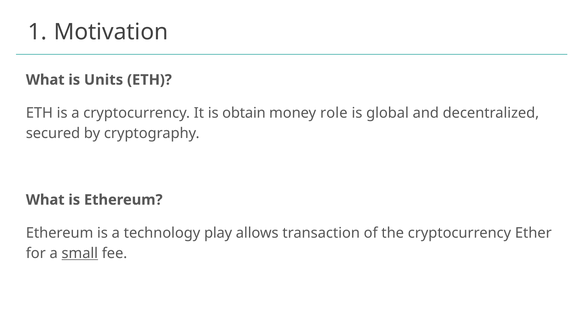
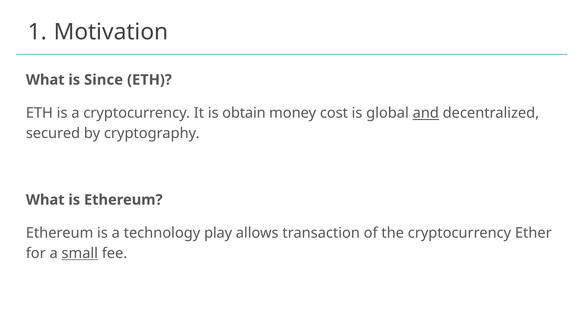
Units: Units -> Since (104, 80)
role: role -> cost (334, 113)
and underline: none -> present (426, 113)
